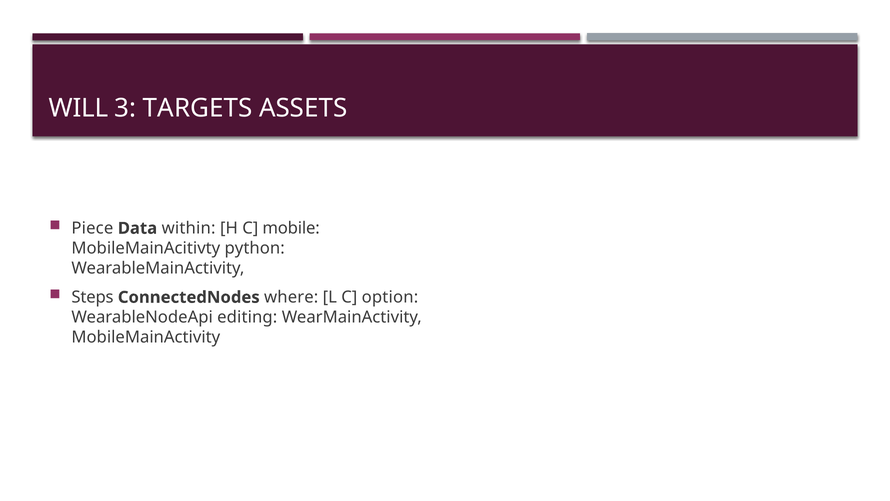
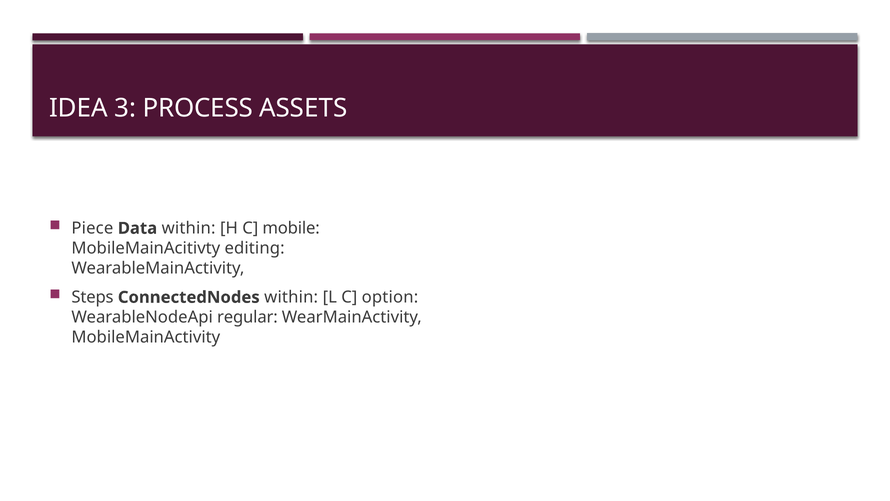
WILL: WILL -> IDEA (78, 108)
TARGETS: TARGETS -> PROCESS (198, 108)
python: python -> editing (255, 248)
ConnectedNodes where: where -> within (291, 297)
editing: editing -> regular (247, 317)
